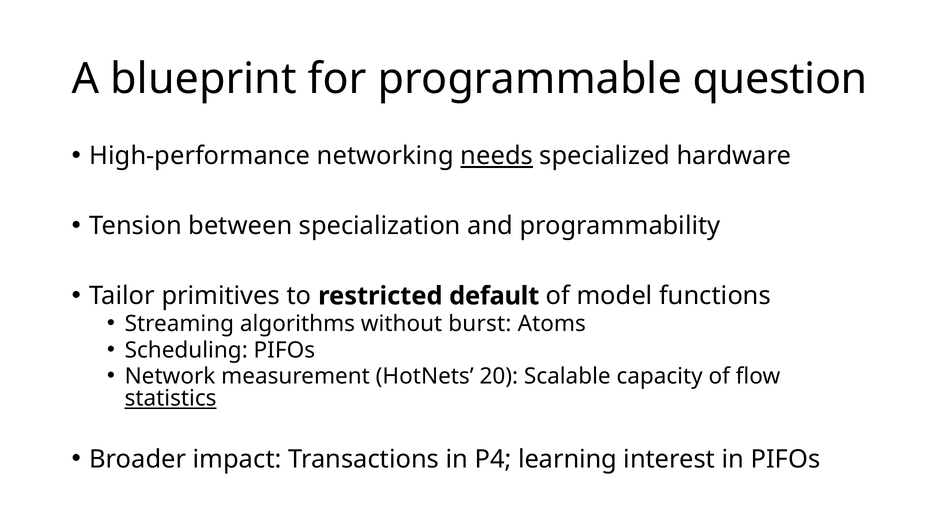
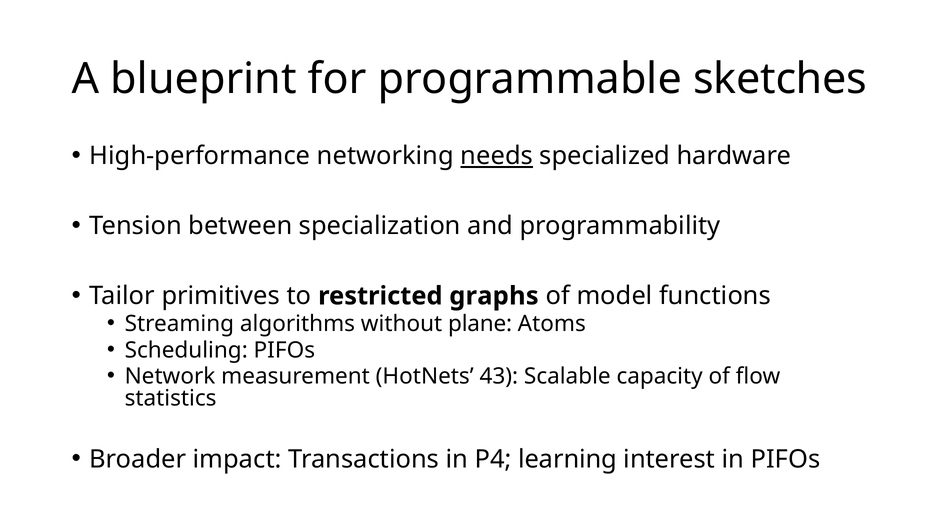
question: question -> sketches (780, 79)
default: default -> graphs (494, 296)
burst: burst -> plane (480, 323)
20: 20 -> 43 (499, 376)
statistics underline: present -> none (171, 398)
